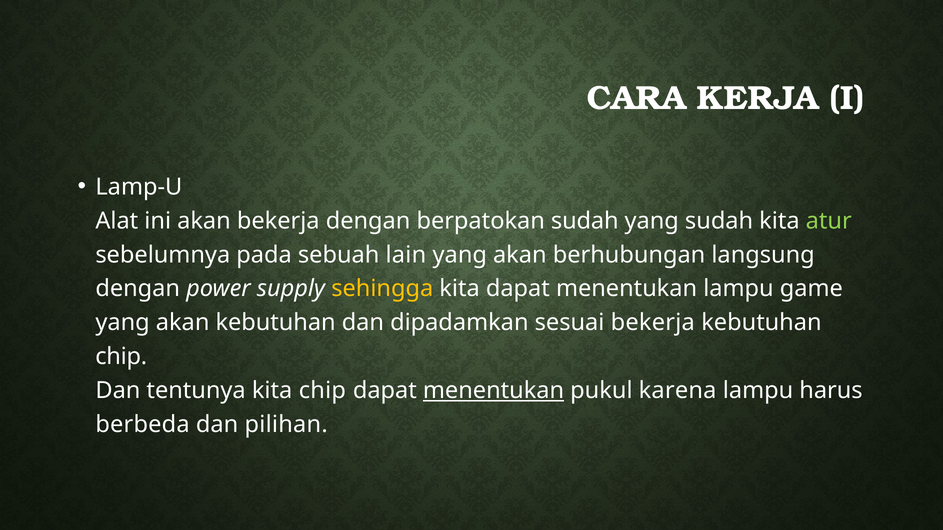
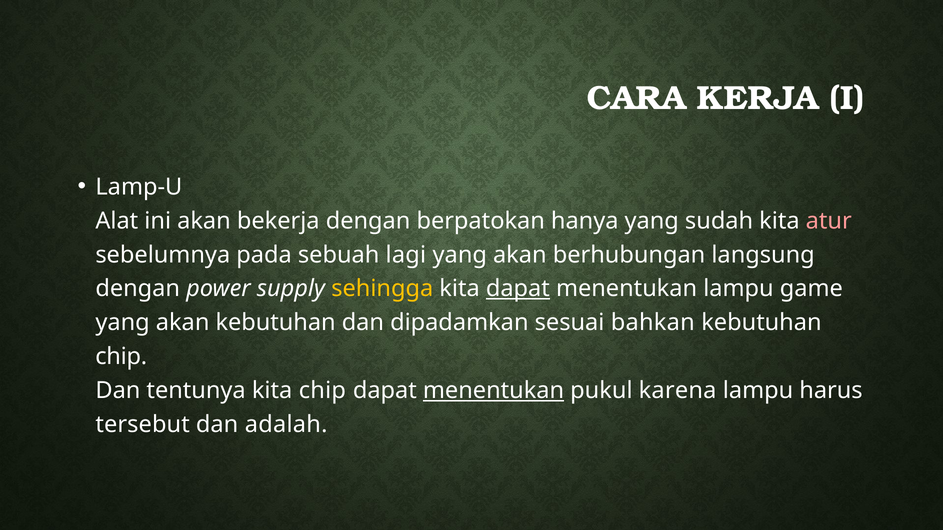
berpatokan sudah: sudah -> hanya (585, 221)
atur colour: light green -> pink (829, 221)
lain: lain -> lagi (406, 255)
dapat underline: none -> present (518, 289)
sesuai bekerja: bekerja -> bahkan (653, 323)
berbeda: berbeda -> tersebut (143, 425)
pilihan: pilihan -> adalah (286, 425)
